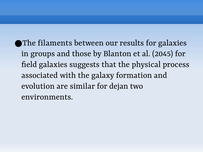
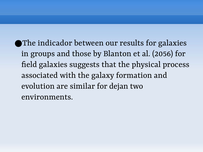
filaments: filaments -> indicador (55, 43)
2045: 2045 -> 2056 (163, 53)
